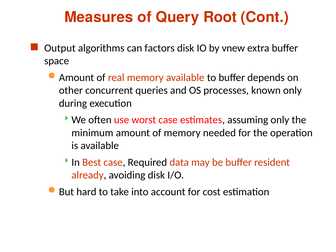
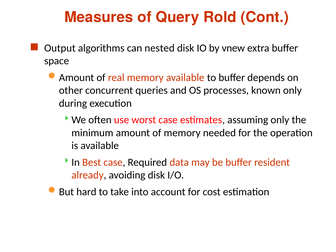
Root: Root -> Rold (220, 17)
factors: factors -> nested (160, 48)
